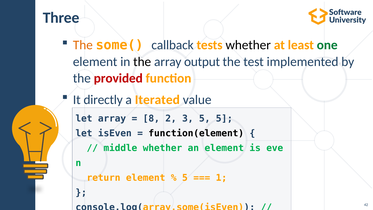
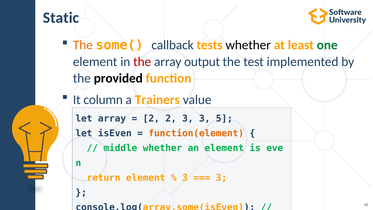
Three: Three -> Static (61, 18)
the colour: black -> red (142, 62)
provided colour: red -> black (118, 78)
directly: directly -> column (103, 100)
Iterated: Iterated -> Trainers (157, 100)
8: 8 -> 2 (151, 118)
3 5: 5 -> 3 (205, 118)
function(element colour: black -> orange (196, 133)
5: 5 -> 3 (185, 178)
1: 1 -> 3 (221, 178)
